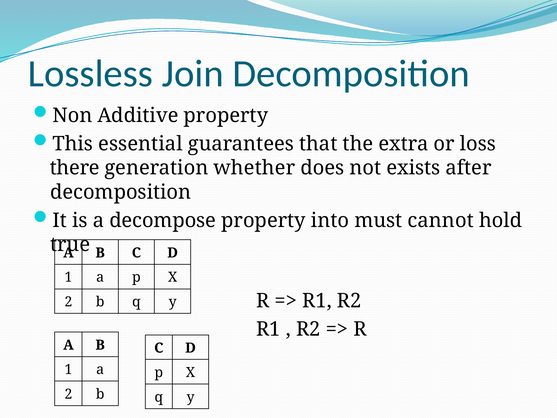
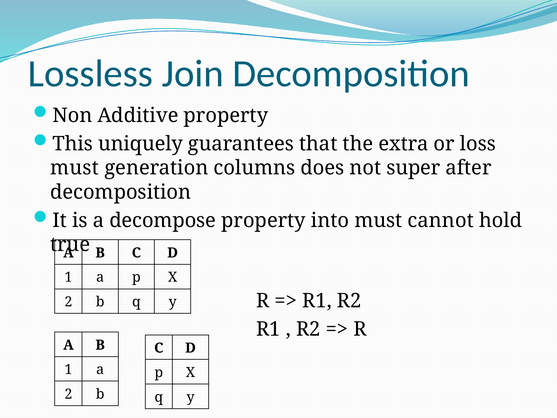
essential: essential -> uniquely (141, 144)
there: there -> must (75, 168)
whether: whether -> columns (254, 168)
exists: exists -> super (413, 168)
